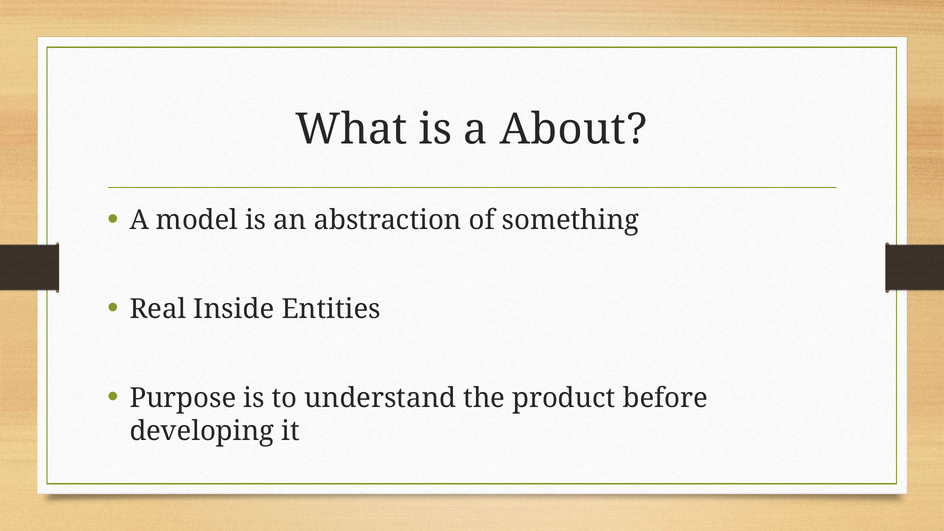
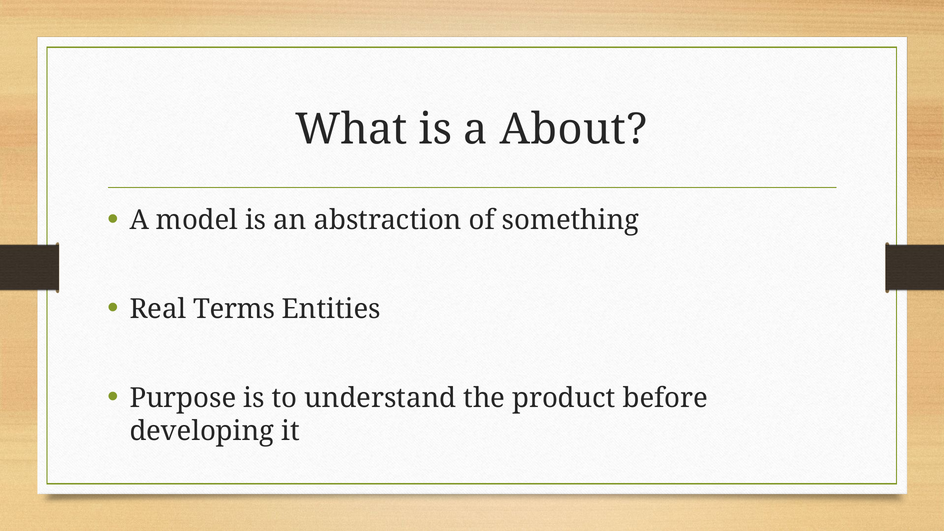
Inside: Inside -> Terms (234, 309)
